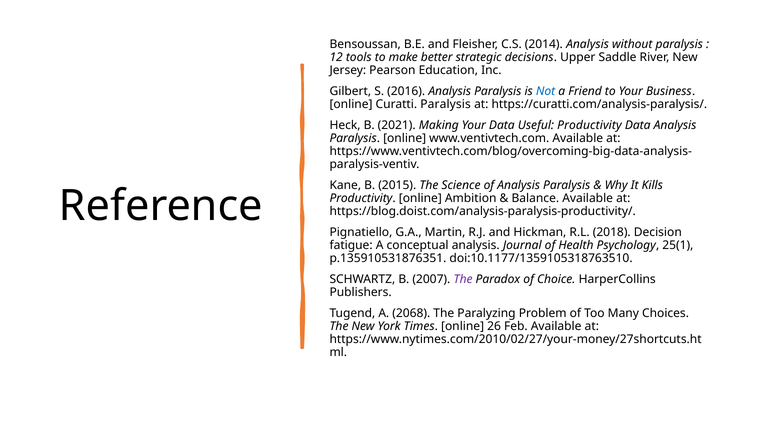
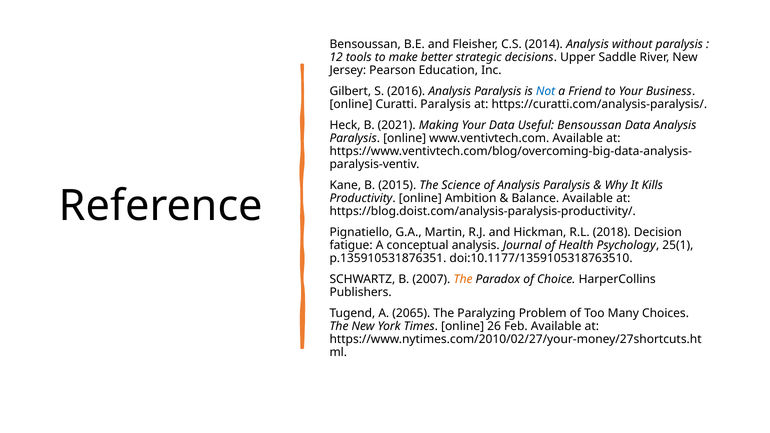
Useful Productivity: Productivity -> Bensoussan (589, 125)
The colour: purple -> orange (463, 279)
2068: 2068 -> 2065 (411, 313)
